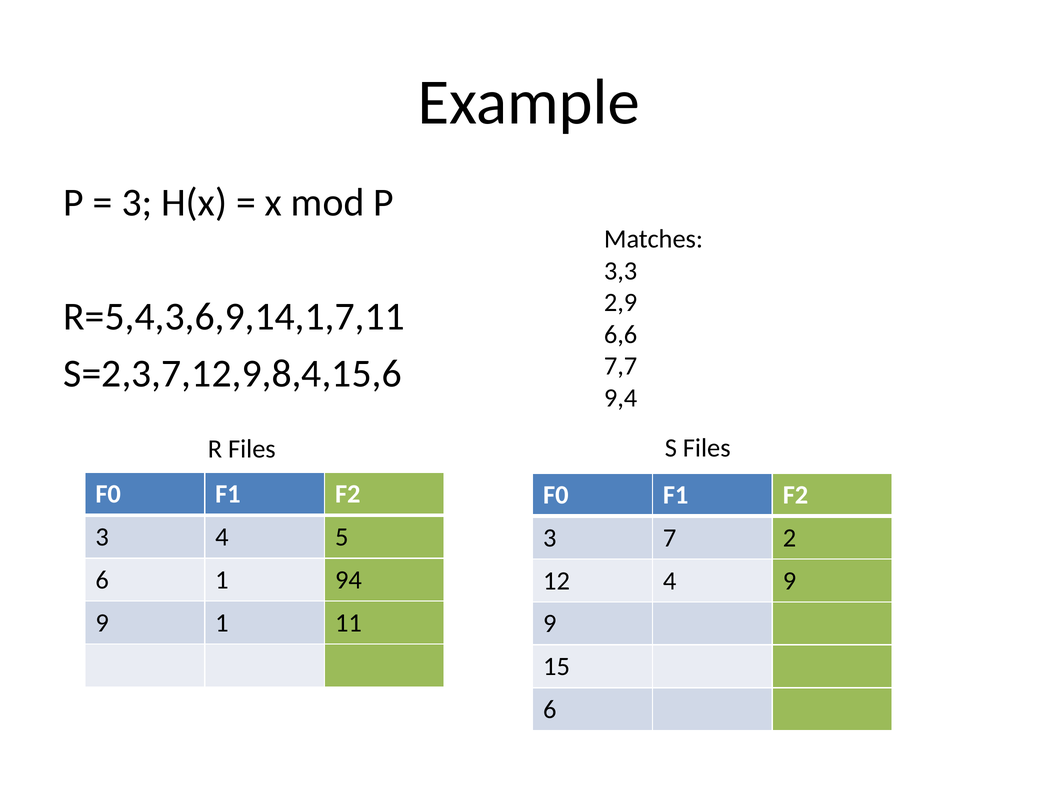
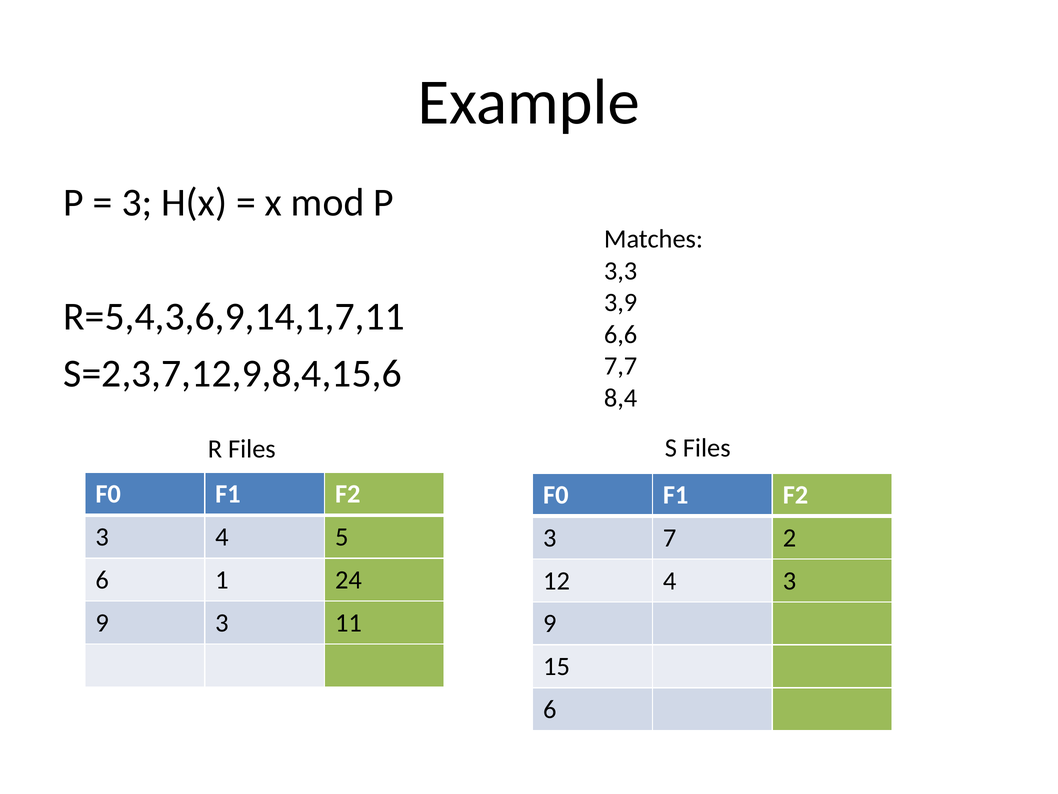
2,9: 2,9 -> 3,9 (621, 302)
9,4: 9,4 -> 8,4 (621, 398)
94: 94 -> 24 (348, 580)
4 9: 9 -> 3 (789, 580)
9 1: 1 -> 3 (222, 622)
